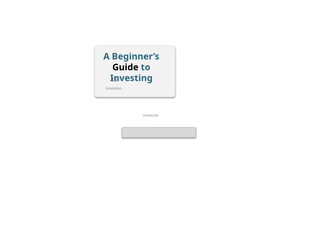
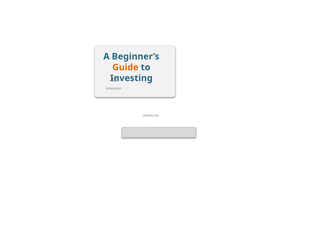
Guide colour: black -> orange (125, 67)
